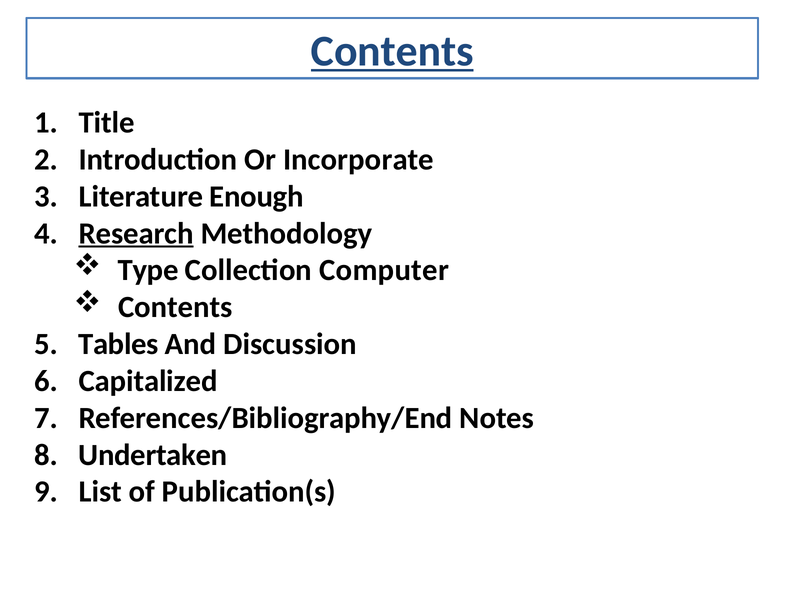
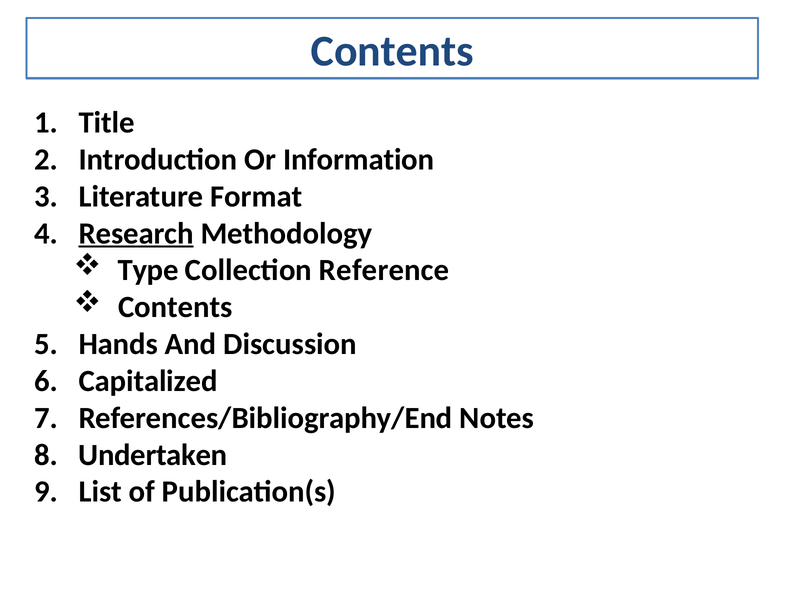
Contents underline: present -> none (392, 51)
Incorporate: Incorporate -> Information (359, 160)
Enough: Enough -> Format (256, 197)
Computer: Computer -> Reference (384, 270)
Tables: Tables -> Hands (118, 344)
